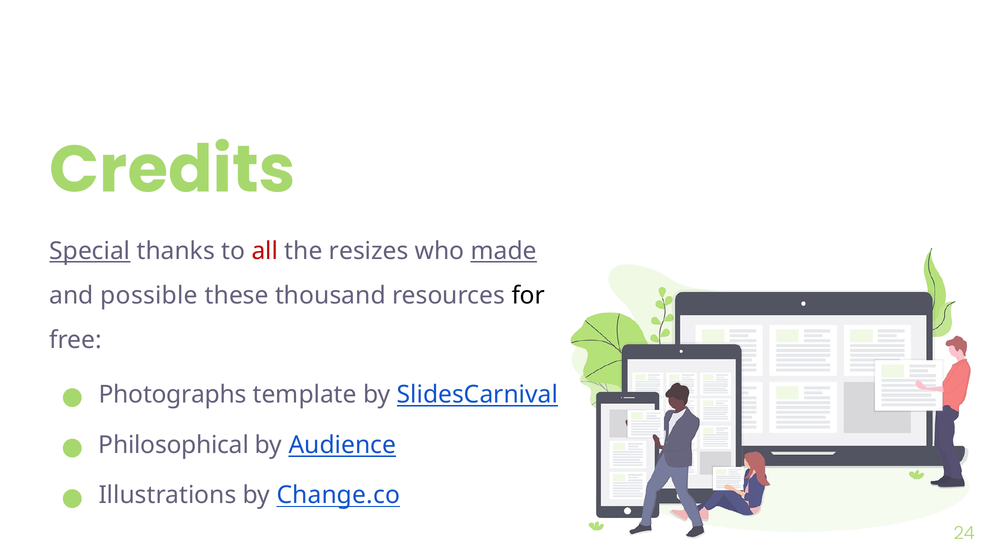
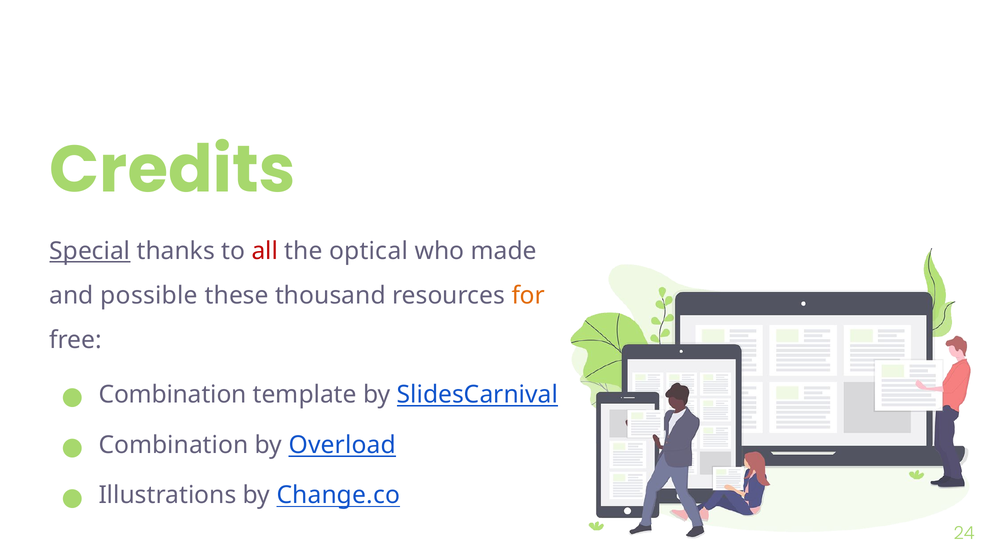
resizes: resizes -> optical (369, 251)
made underline: present -> none (504, 251)
for colour: black -> orange (528, 296)
Photographs: Photographs -> Combination (173, 395)
Philosophical: Philosophical -> Combination (174, 445)
Audience: Audience -> Overload (342, 445)
